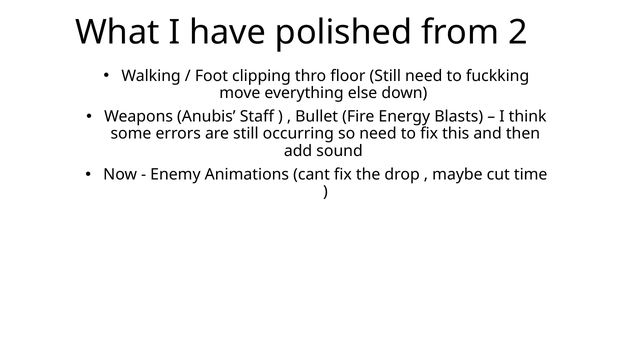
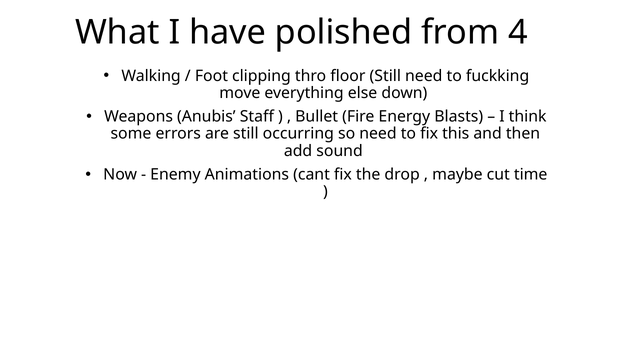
2: 2 -> 4 (518, 32)
